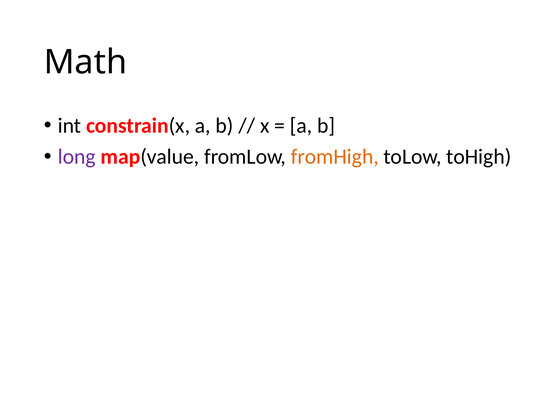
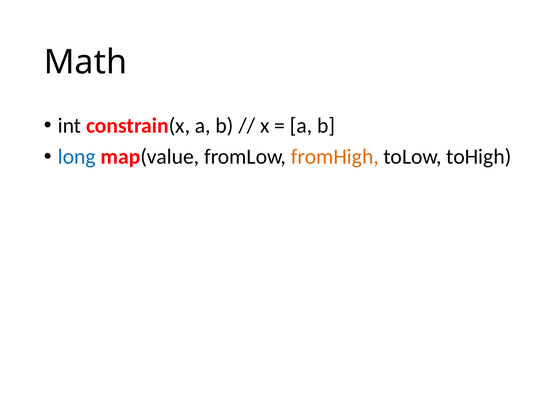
long colour: purple -> blue (77, 157)
